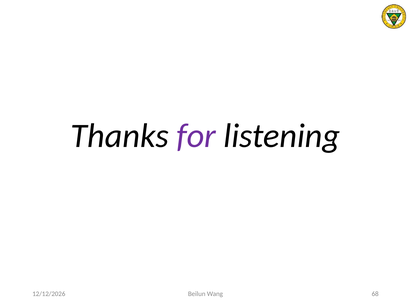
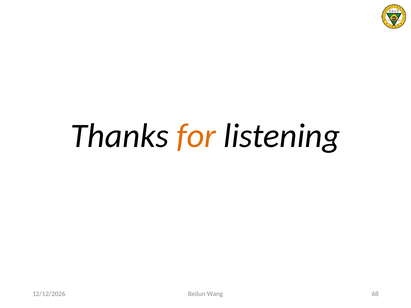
for colour: purple -> orange (196, 136)
